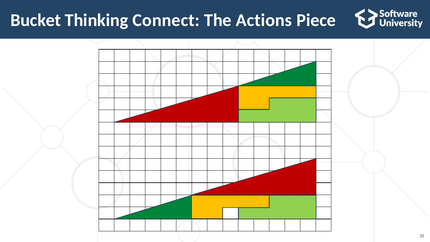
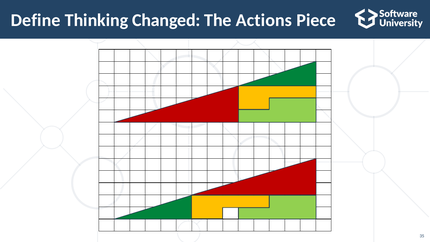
Bucket: Bucket -> Define (36, 20)
Connect: Connect -> Changed (166, 20)
